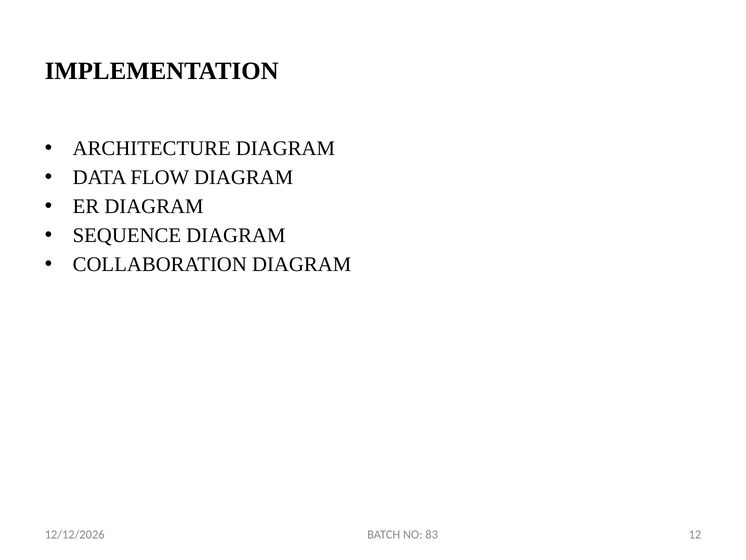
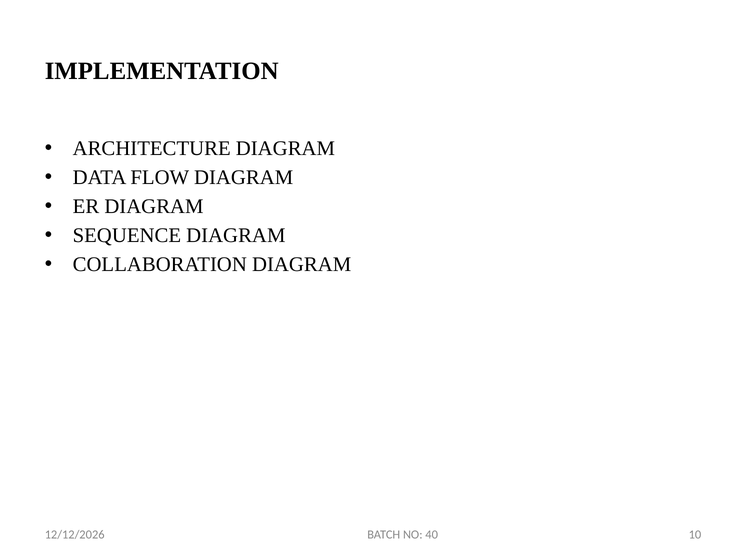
12: 12 -> 10 (695, 534)
83: 83 -> 40 (432, 534)
